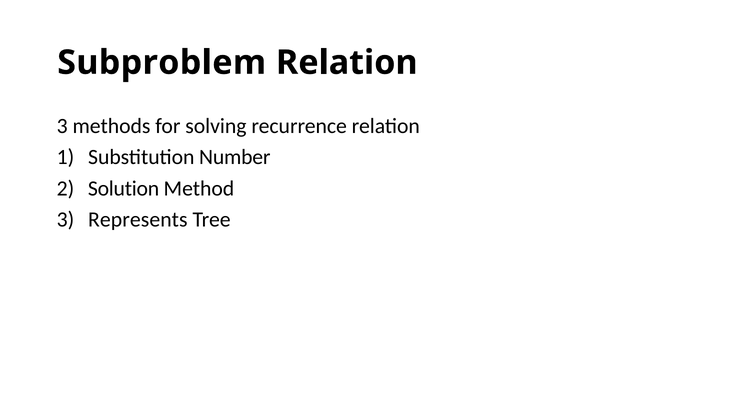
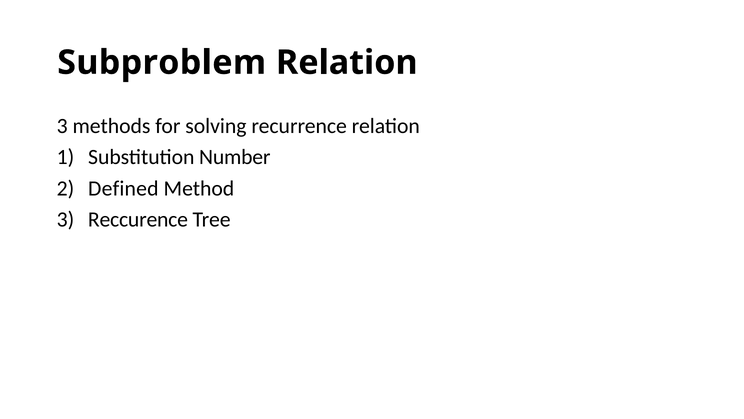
Solution: Solution -> Defined (123, 188)
Represents: Represents -> Reccurence (138, 219)
